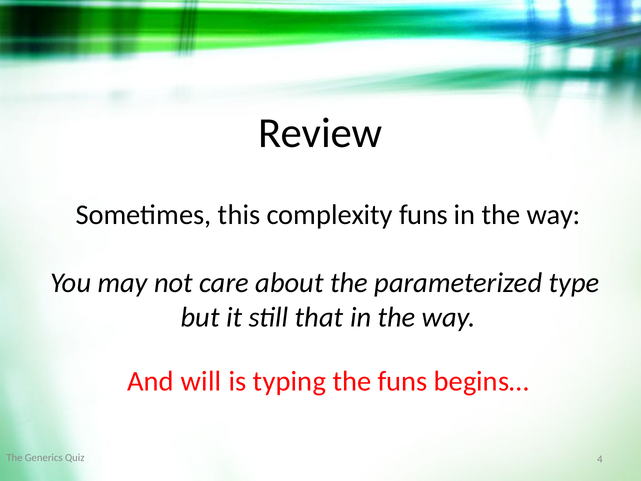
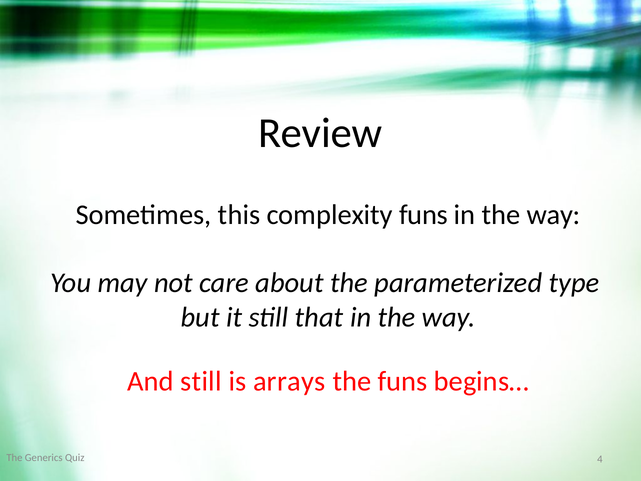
And will: will -> still (201, 381)
typing: typing -> arrays (289, 381)
